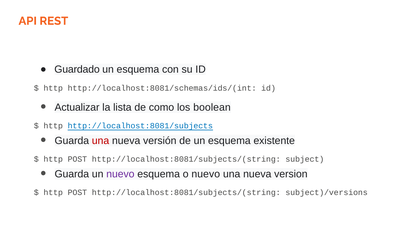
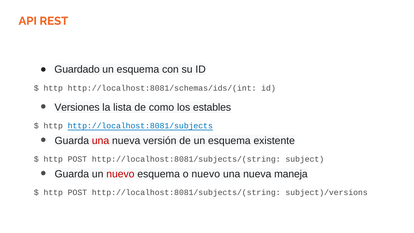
Actualizar: Actualizar -> Versiones (77, 107)
boolean: boolean -> estables (212, 107)
nuevo colour: purple -> red (120, 174)
version: version -> maneja (291, 174)
